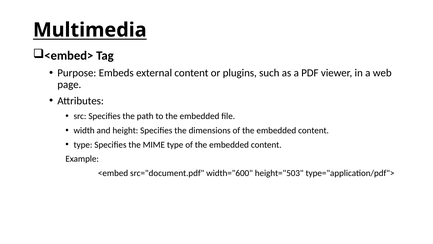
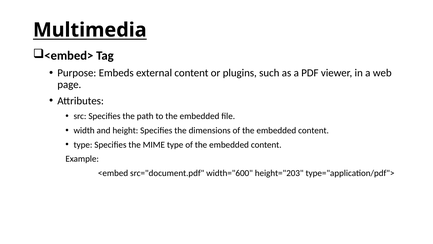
height="503: height="503 -> height="203 (279, 173)
